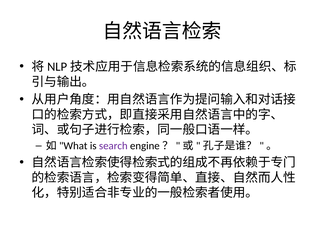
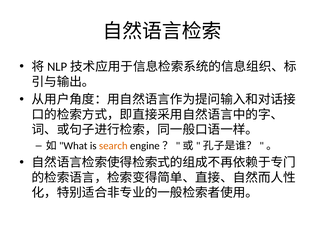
search colour: purple -> orange (113, 146)
